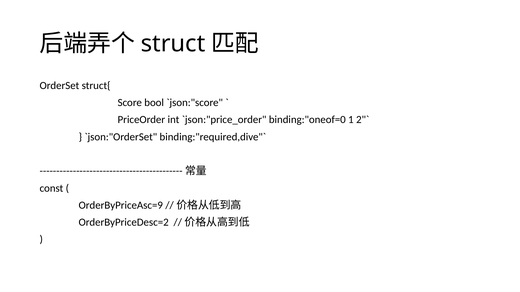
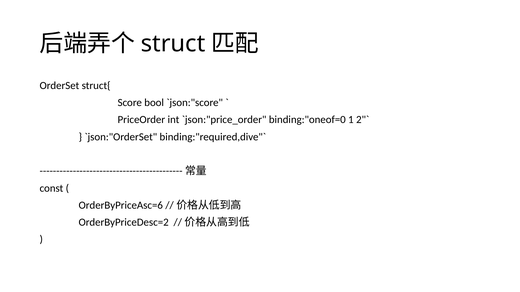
OrderByPriceAsc=9: OrderByPriceAsc=9 -> OrderByPriceAsc=6 (121, 206)
